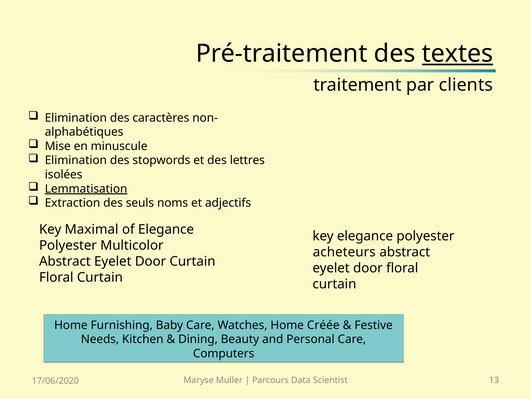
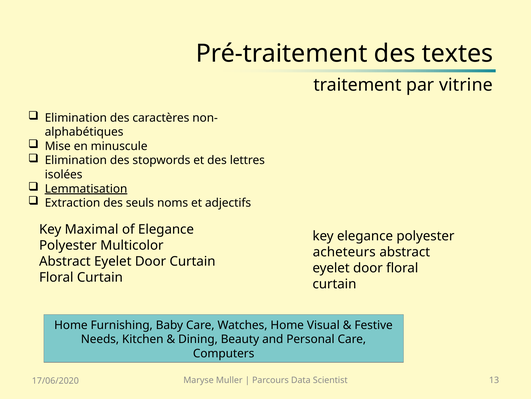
textes underline: present -> none (458, 54)
clients: clients -> vitrine (466, 85)
Créée: Créée -> Visual (323, 324)
